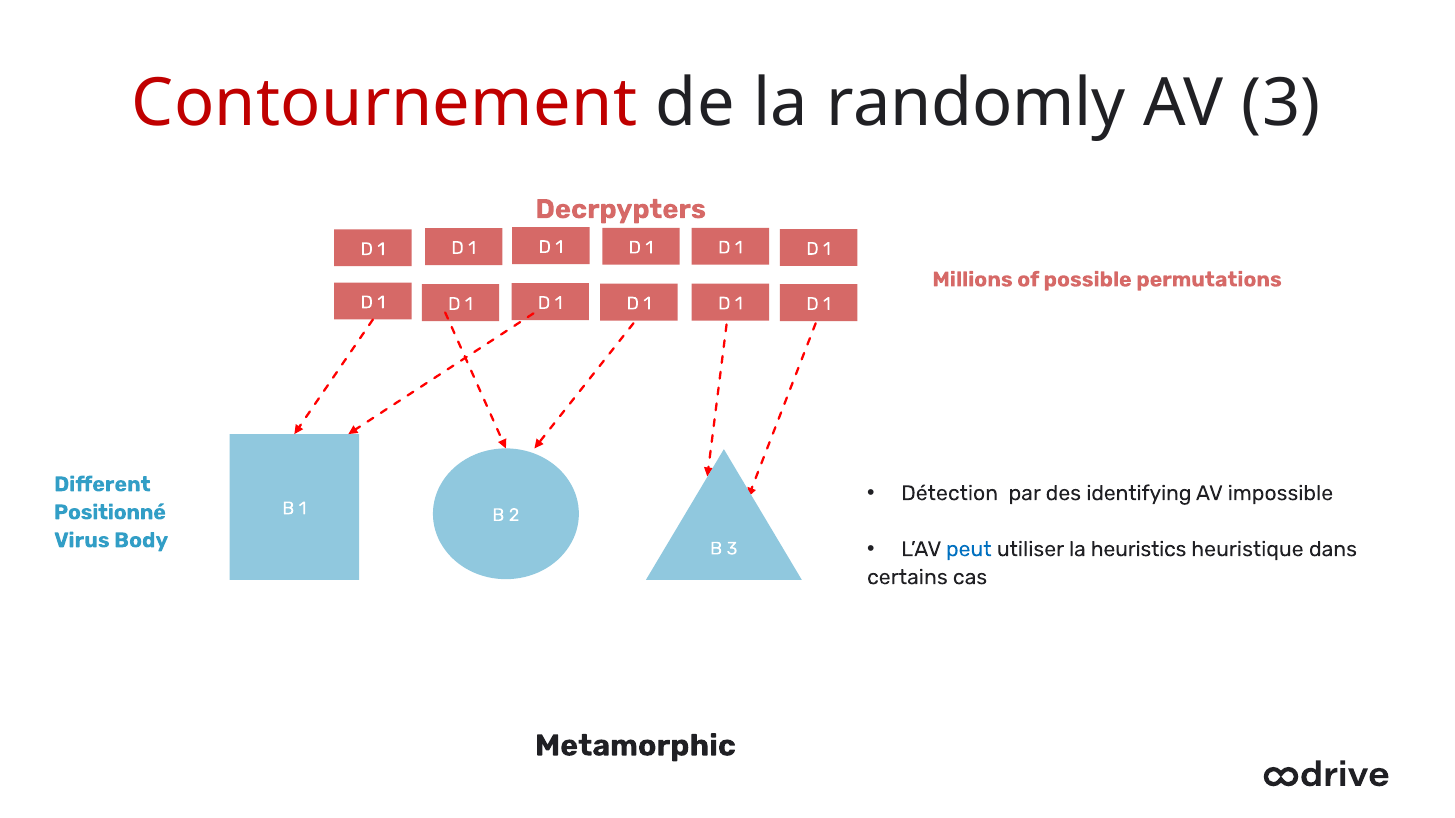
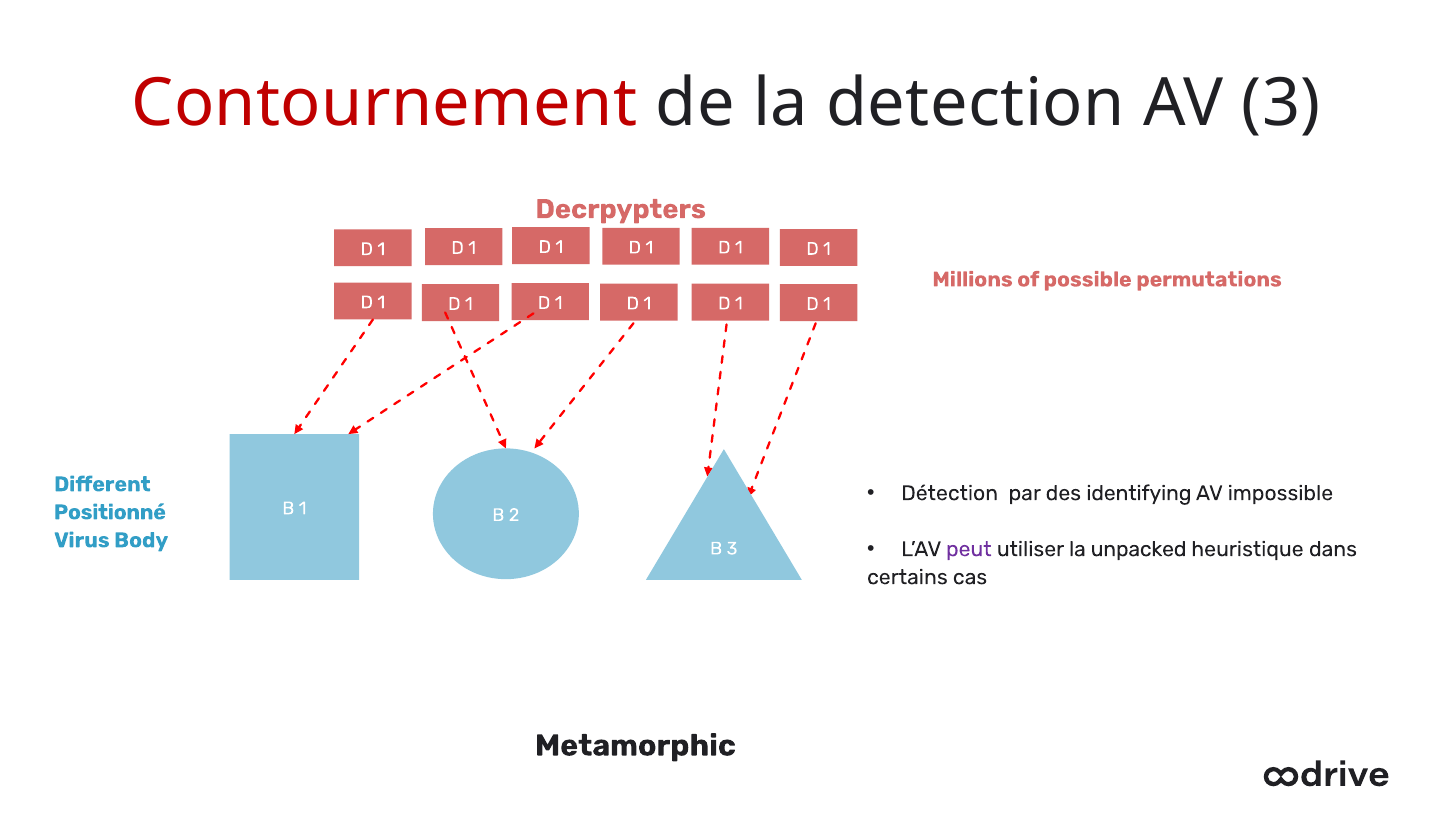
randomly: randomly -> detection (975, 104)
peut colour: blue -> purple (969, 549)
heuristics: heuristics -> unpacked (1139, 549)
